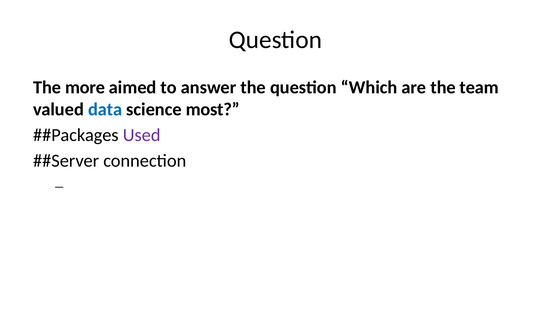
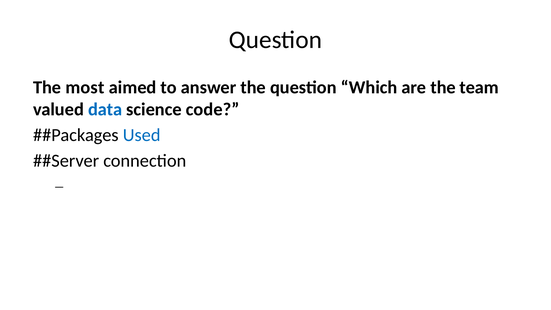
more: more -> most (85, 87)
most: most -> code (213, 109)
Used colour: purple -> blue (142, 135)
